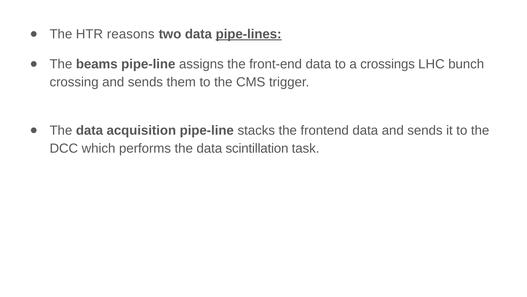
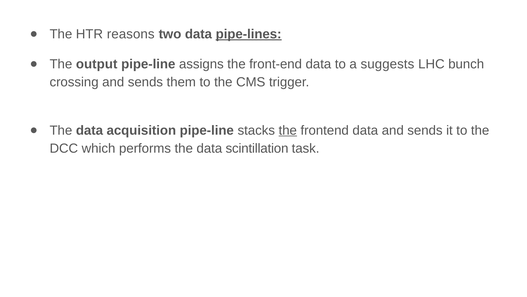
beams: beams -> output (97, 64)
crossings: crossings -> suggests (387, 64)
the underline: none -> present (288, 130)
